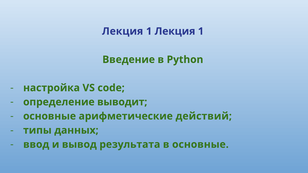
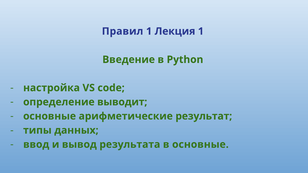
Лекция: Лекция -> Правил (123, 31)
действий: действий -> результат (204, 116)
